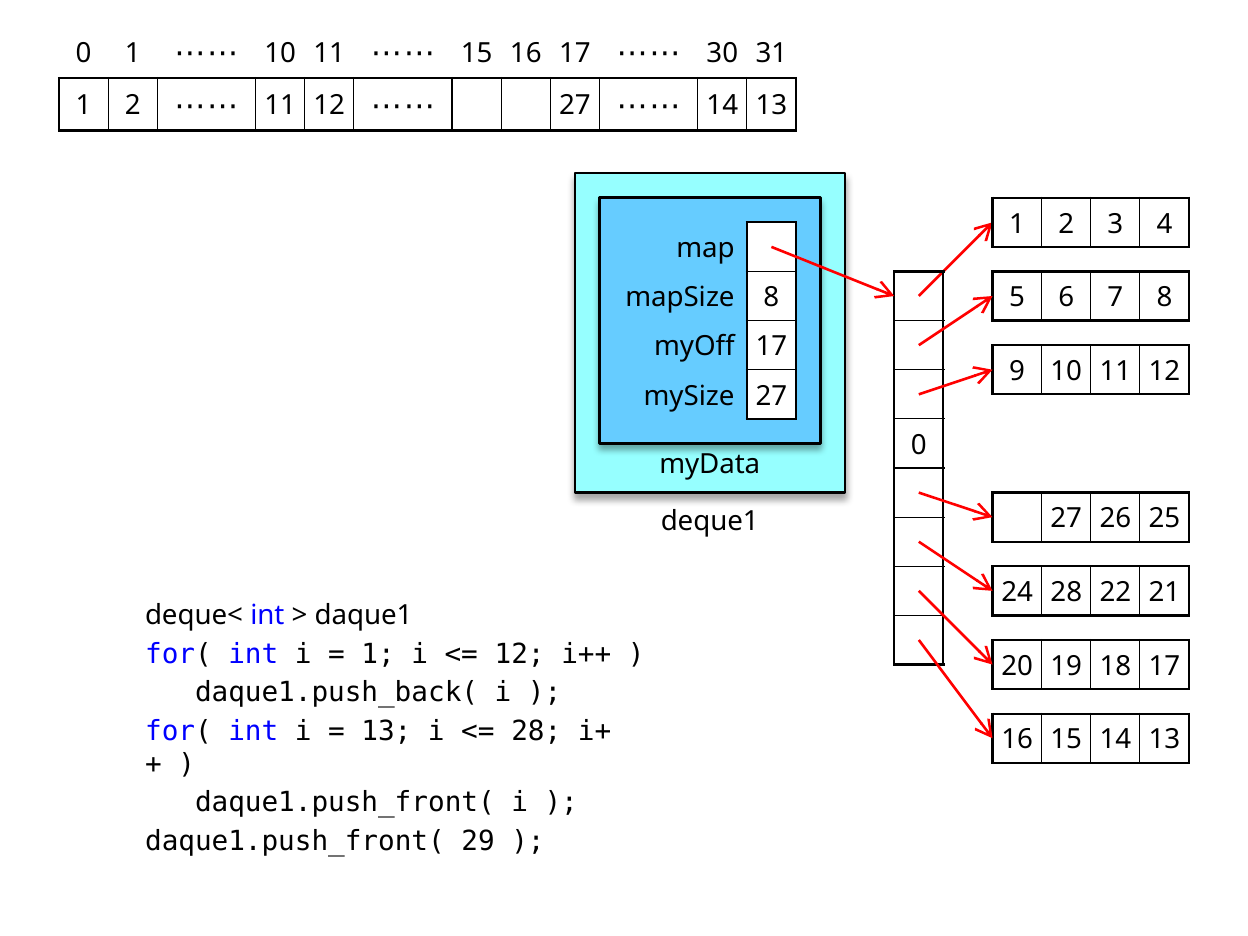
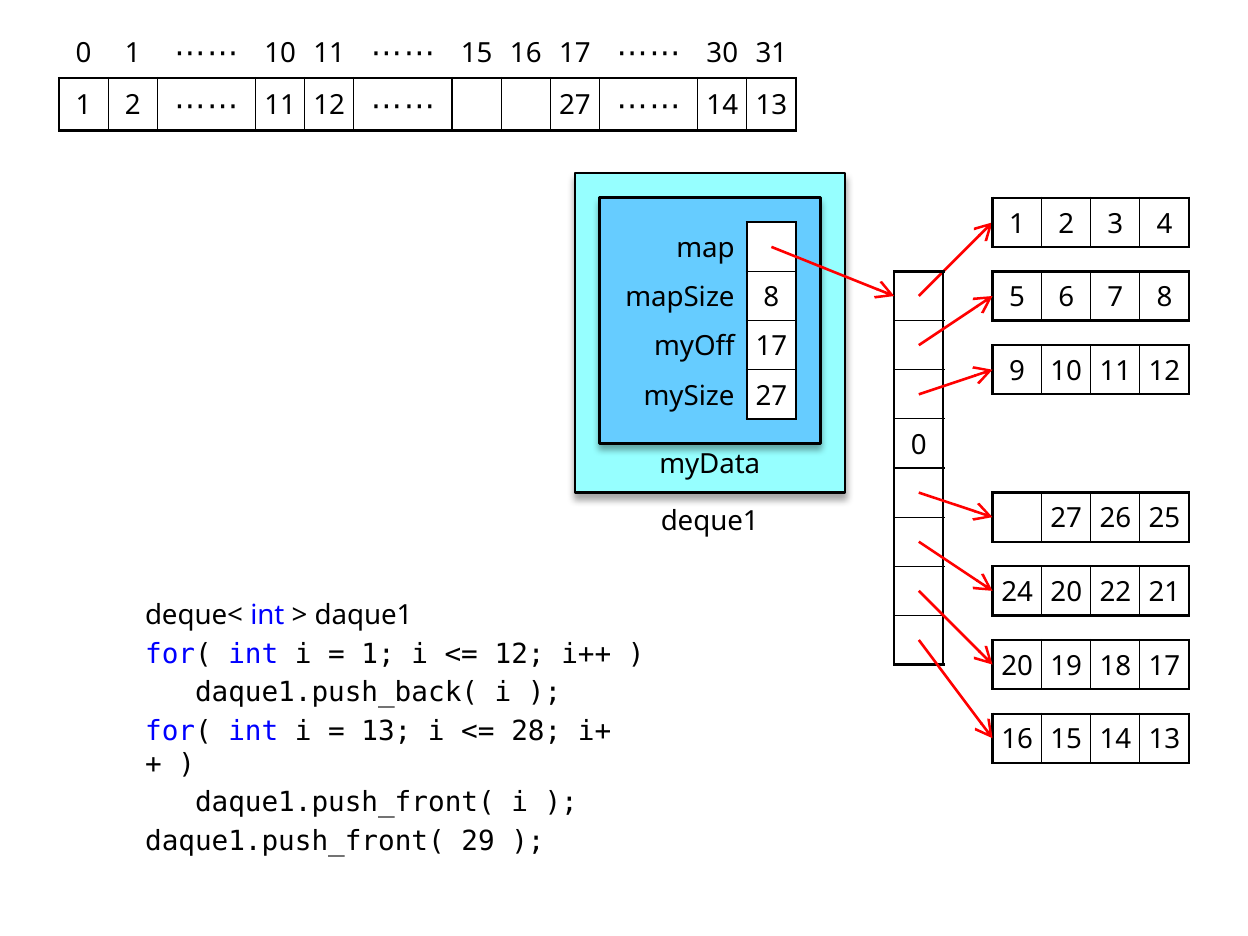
24 28: 28 -> 20 (1066, 592)
